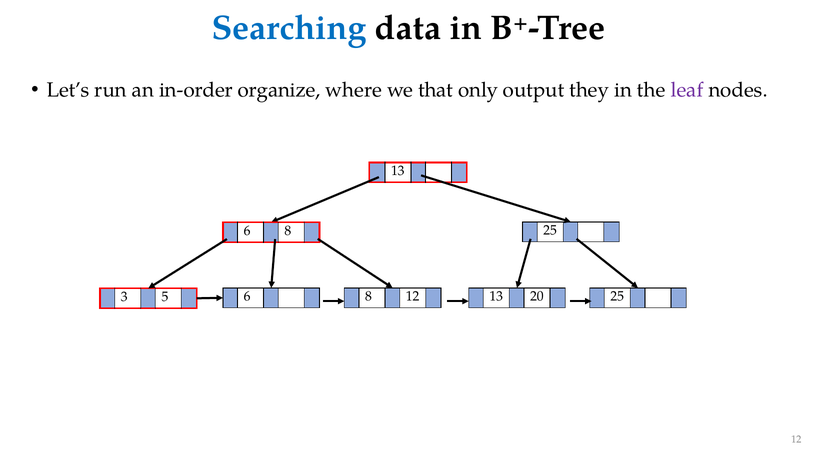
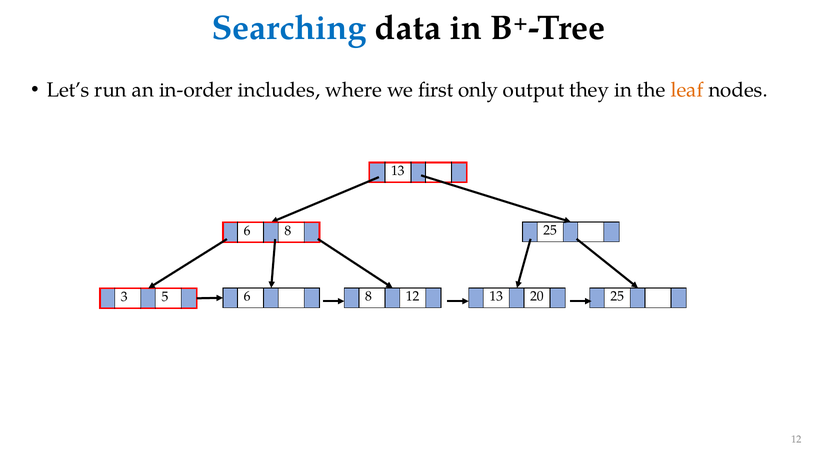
organize: organize -> includes (279, 90)
that: that -> first (436, 90)
leaf colour: purple -> orange (687, 90)
